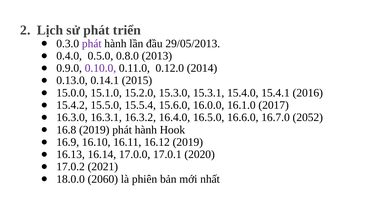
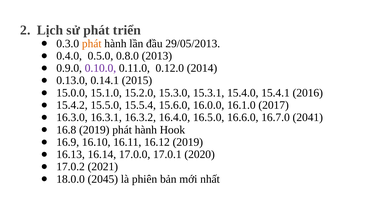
phát colour: purple -> orange (92, 44)
2052: 2052 -> 2041 (308, 117)
2060: 2060 -> 2045 (103, 179)
